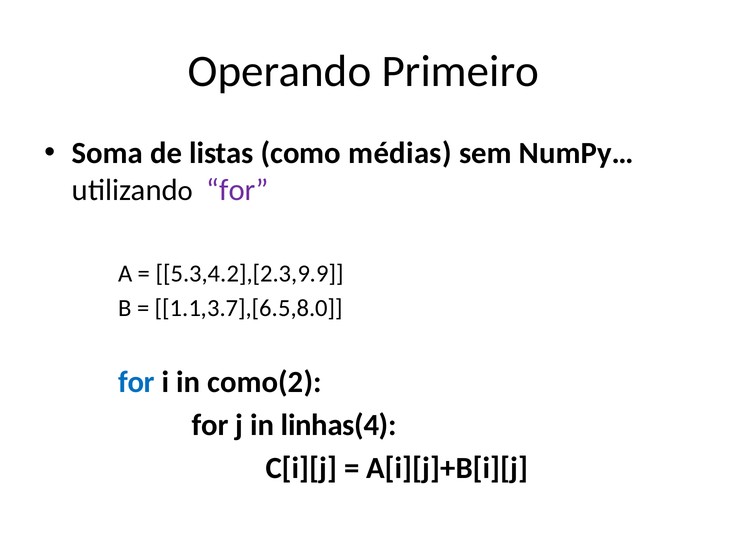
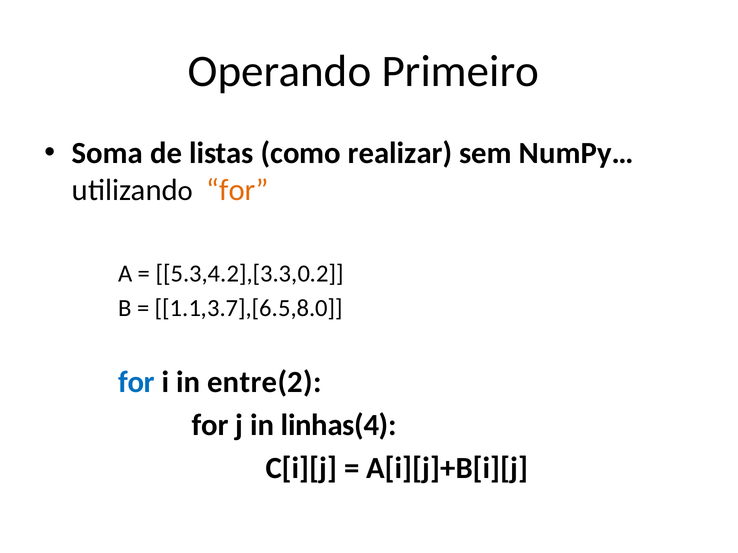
médias: médias -> realizar (400, 153)
for colour: purple -> orange (237, 190)
5.3,4.2],[2.3,9.9: 5.3,4.2],[2.3,9.9 -> 5.3,4.2],[3.3,0.2 (250, 274)
como(2: como(2 -> entre(2 (264, 383)
